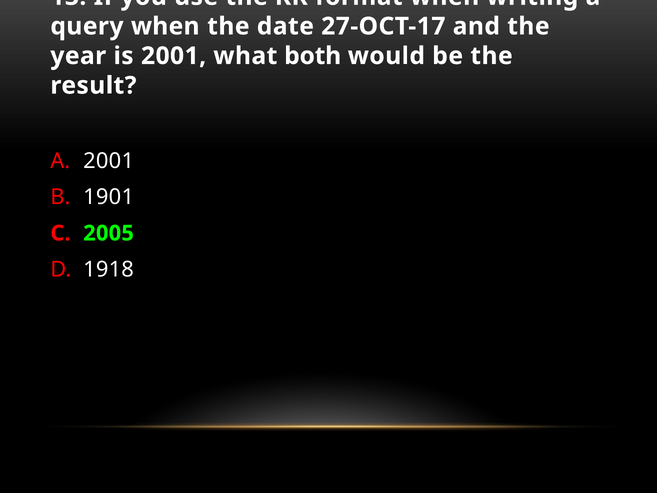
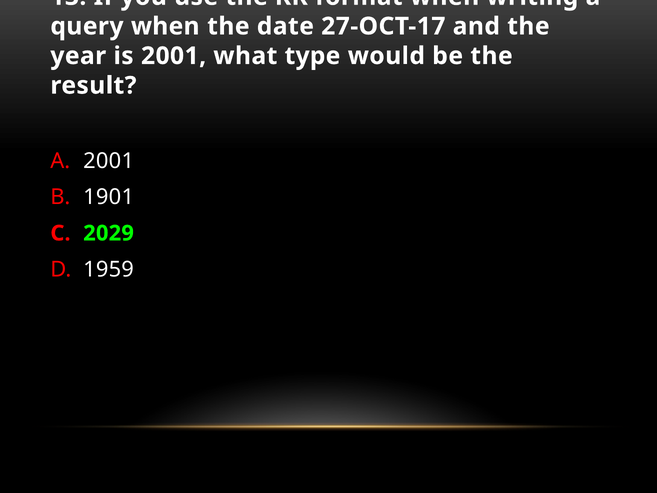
both: both -> type (312, 56)
2005: 2005 -> 2029 (109, 233)
1918: 1918 -> 1959 (109, 269)
